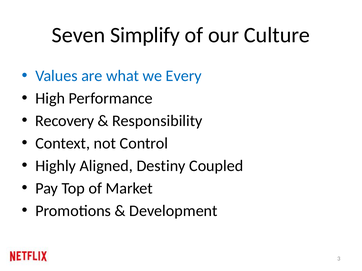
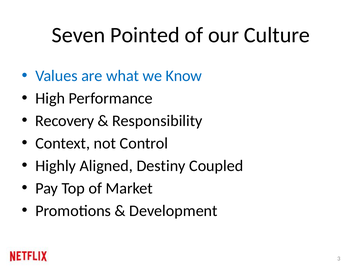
Simplify: Simplify -> Pointed (145, 35)
Every: Every -> Know (184, 76)
